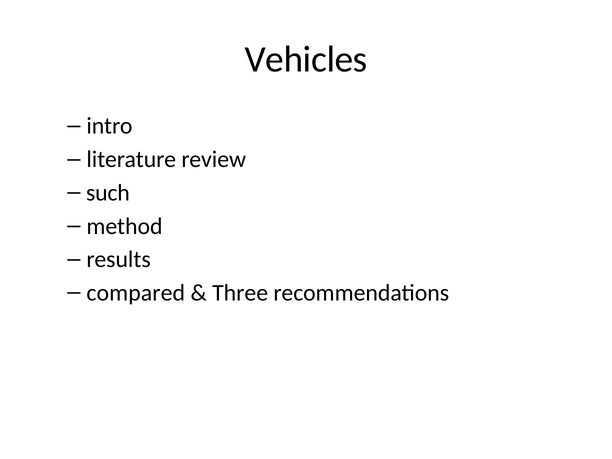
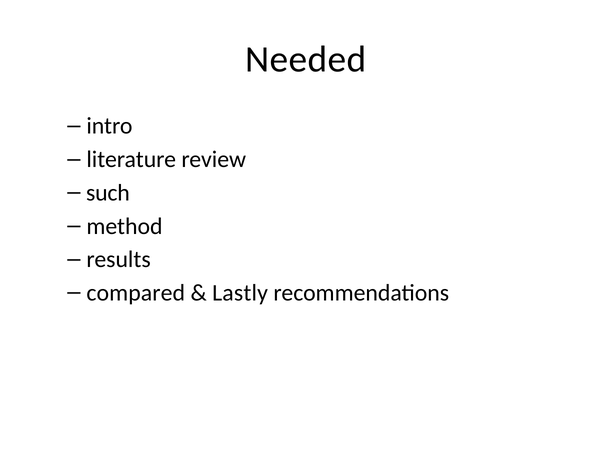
Vehicles: Vehicles -> Needed (306, 59)
Three: Three -> Lastly (240, 293)
